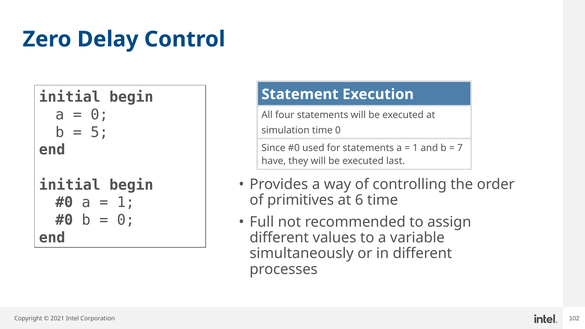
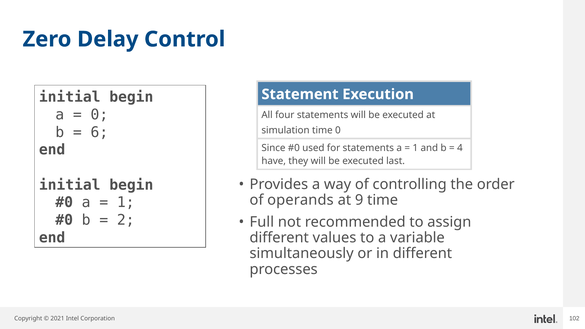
5: 5 -> 6 (99, 132)
7: 7 -> 4 (460, 148)
primitives: primitives -> operands (300, 200)
6: 6 -> 9 (359, 200)
0: 0 -> 2 (126, 220)
